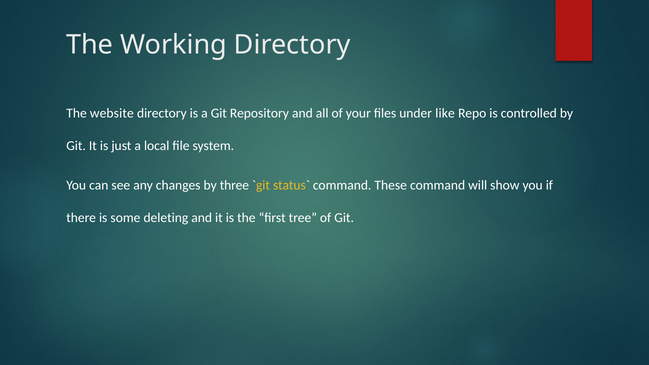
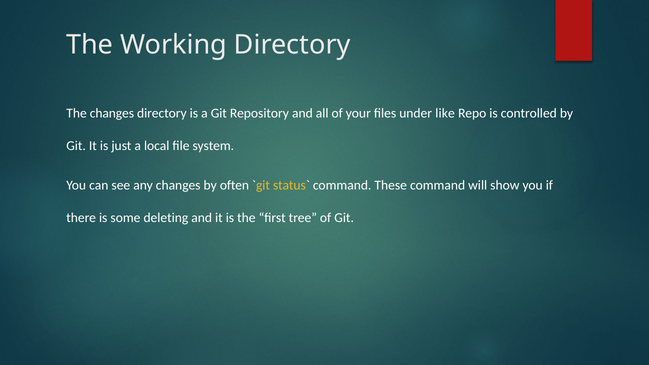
The website: website -> changes (112, 113)
three: three -> often (234, 185)
